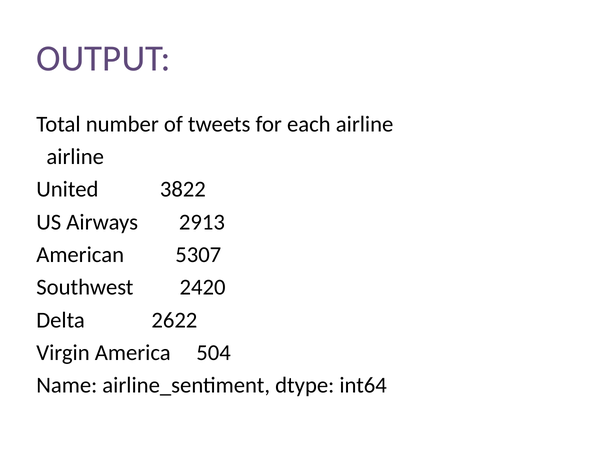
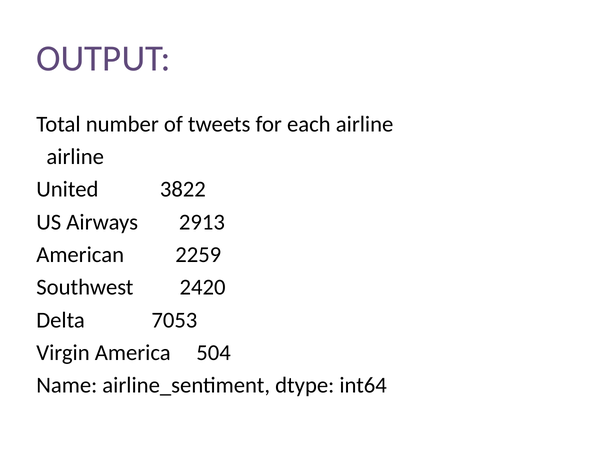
5307: 5307 -> 2259 (198, 255)
2622: 2622 -> 7053 (174, 320)
